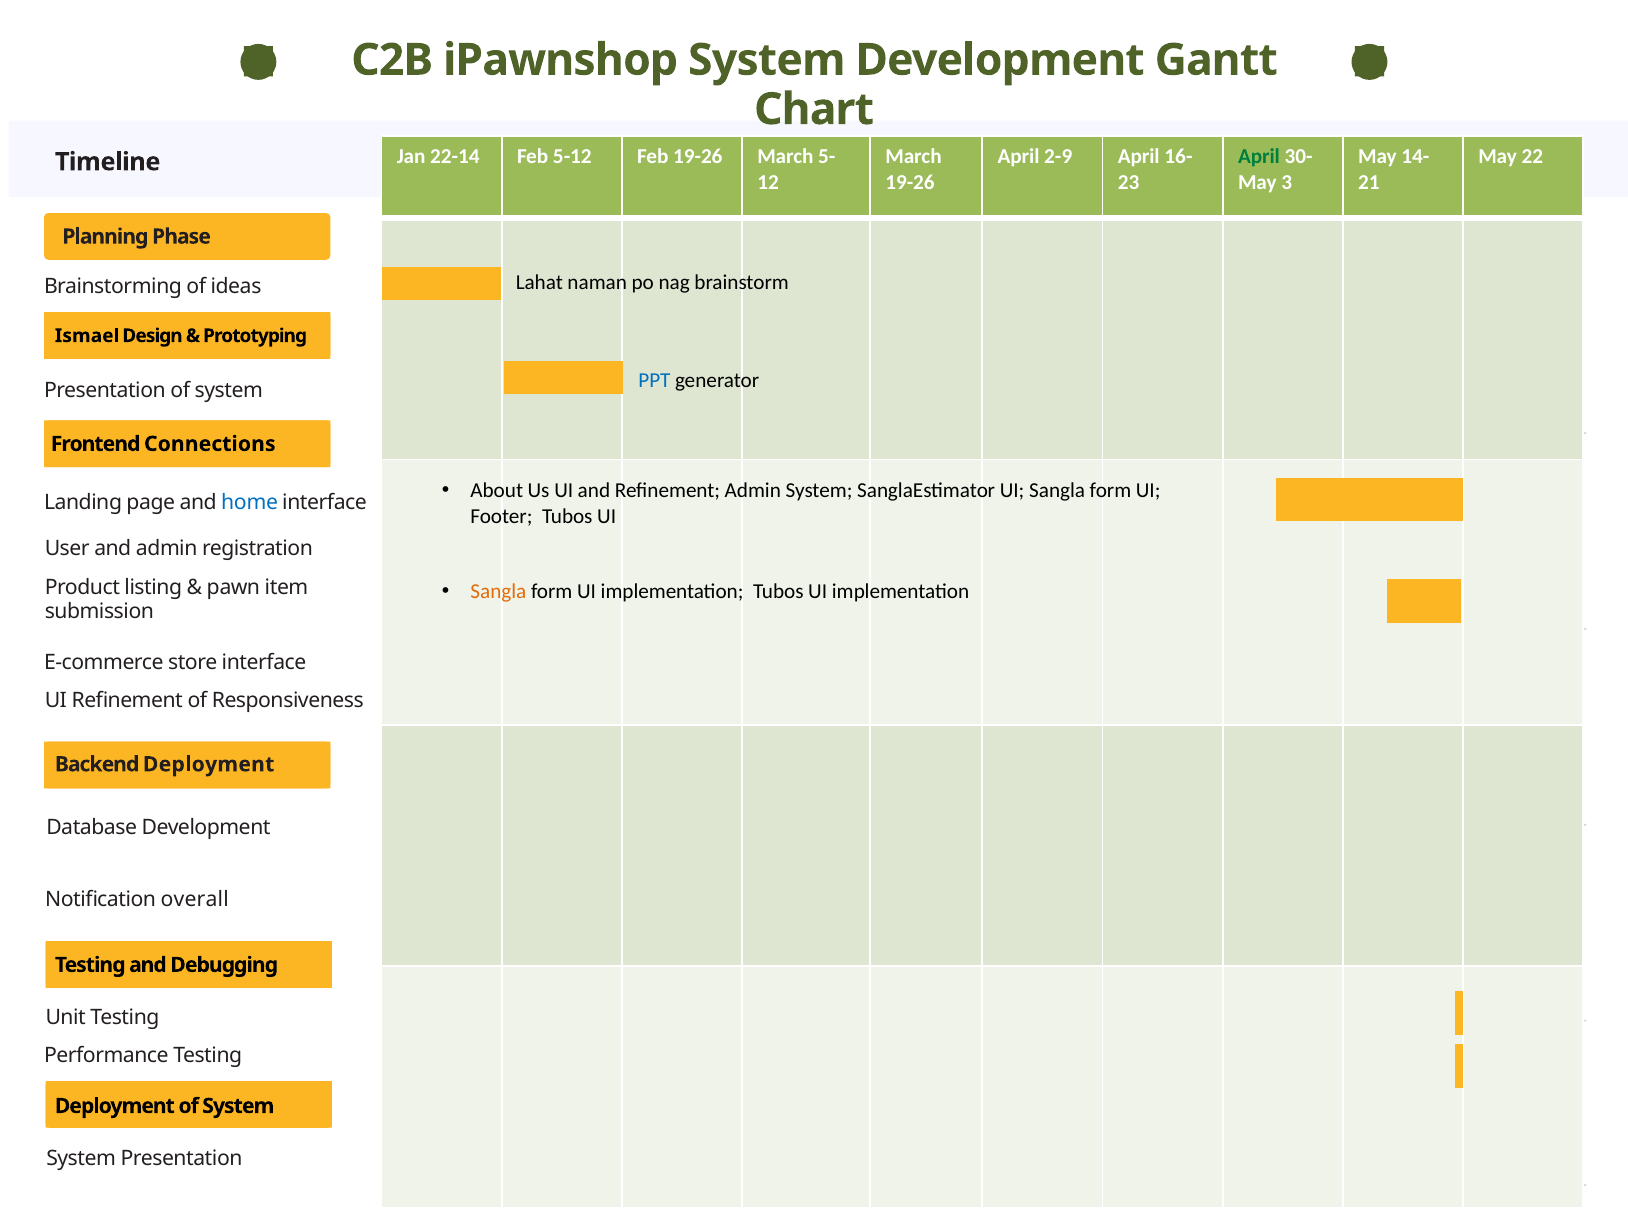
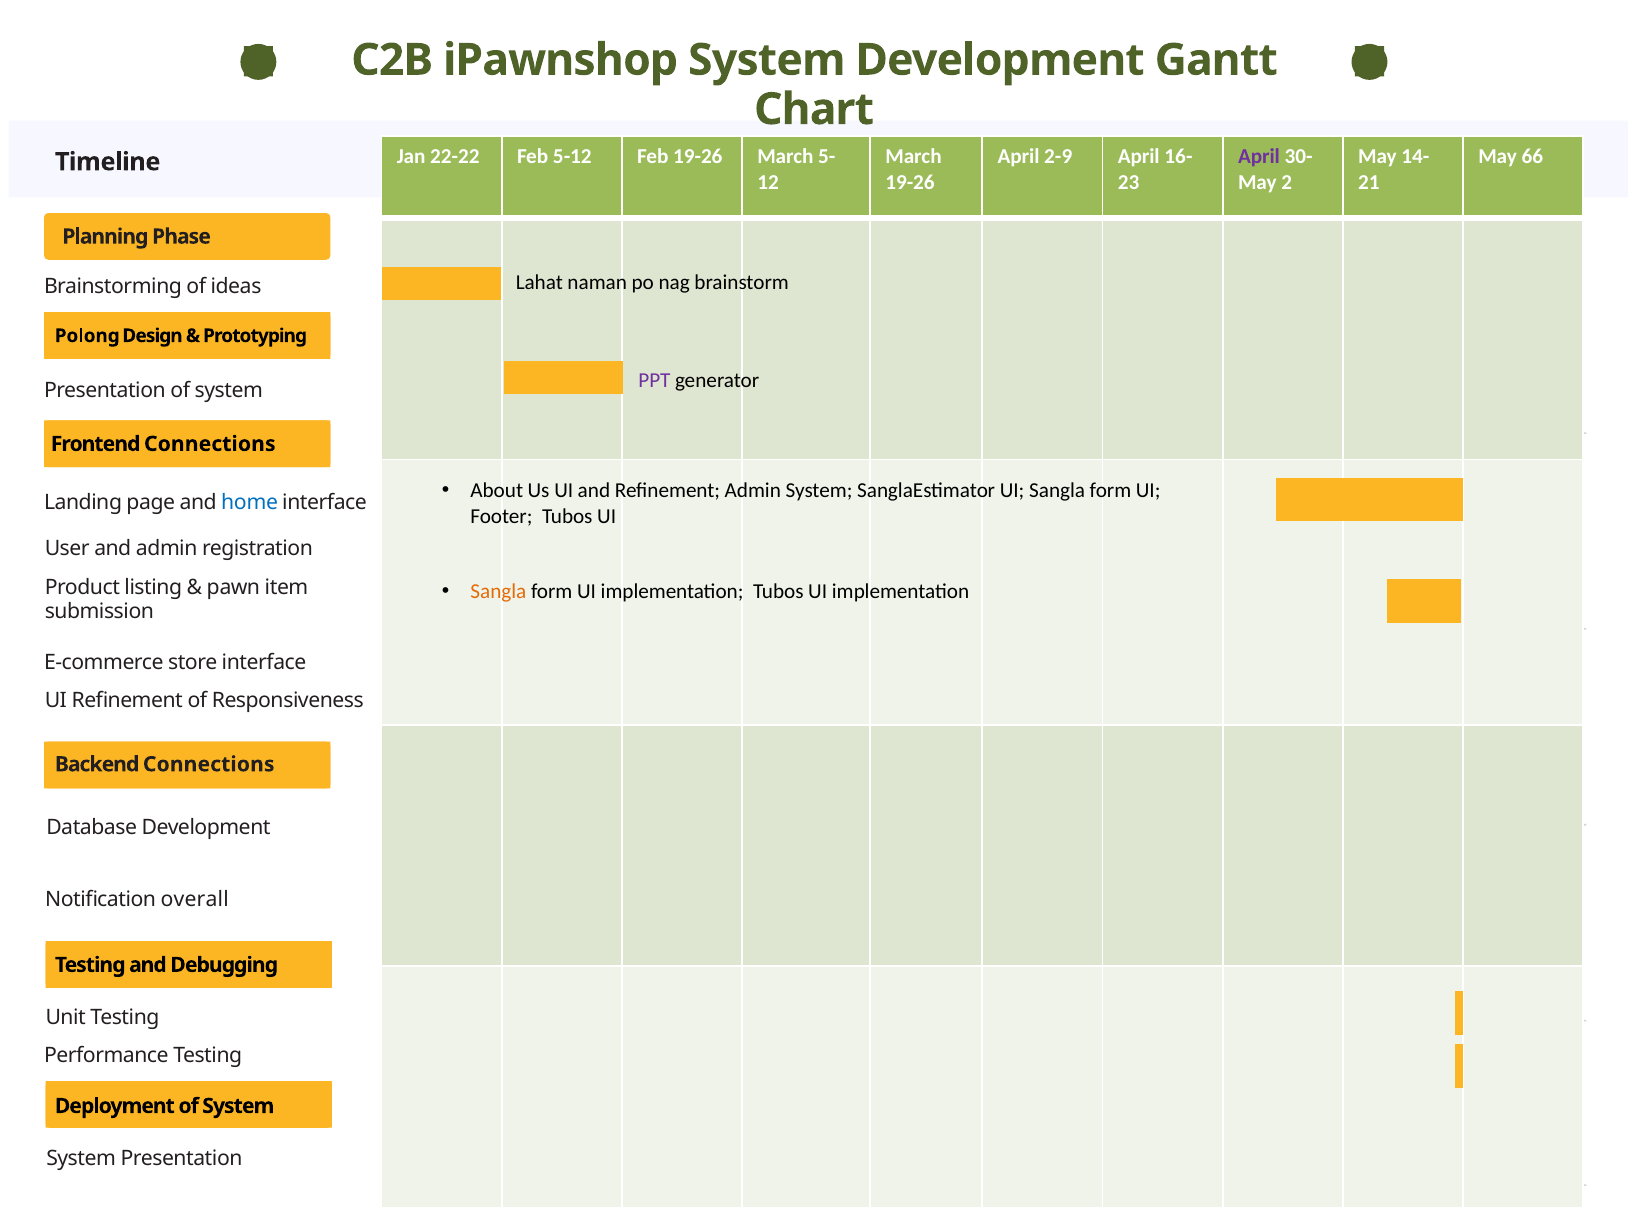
April colour: green -> purple (1259, 156)
22: 22 -> 66 (1532, 156)
22-14: 22-14 -> 22-22 (455, 156)
3: 3 -> 2 (1287, 182)
Ismael: Ismael -> Polong (87, 336)
PPT colour: blue -> purple (654, 381)
Backend Deployment: Deployment -> Connections (209, 764)
